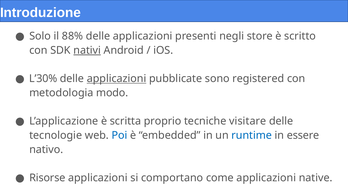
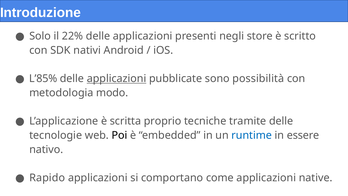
88%: 88% -> 22% (73, 36)
nativi underline: present -> none (87, 50)
L’30%: L’30% -> L’85% (43, 79)
registered: registered -> possibilità (258, 79)
visitare: visitare -> tramite (248, 121)
Poi colour: blue -> black (119, 135)
Risorse: Risorse -> Rapido (47, 178)
